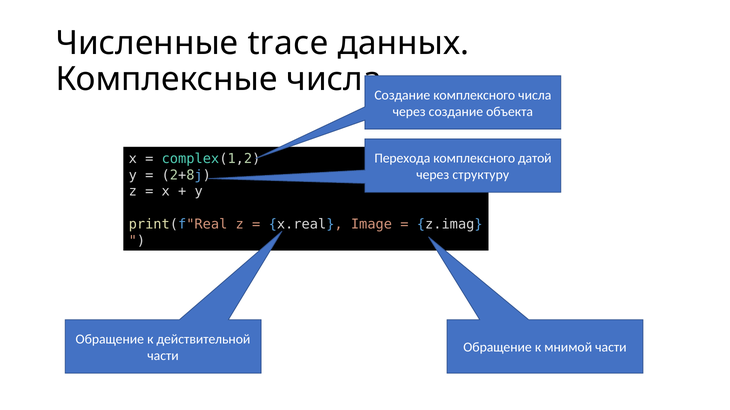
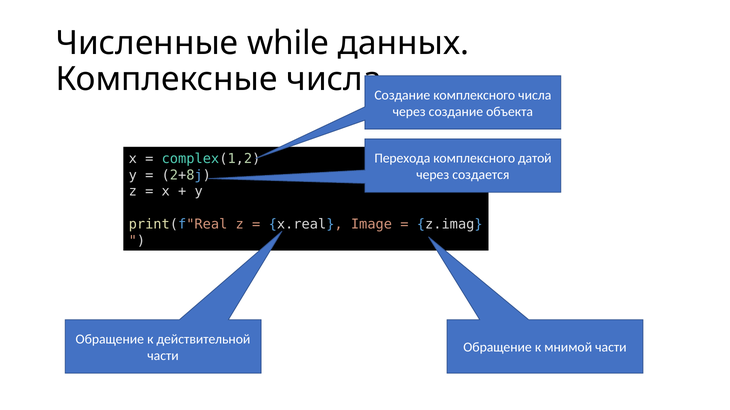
trace: trace -> while (288, 43)
структуру: структуру -> создается (481, 175)
